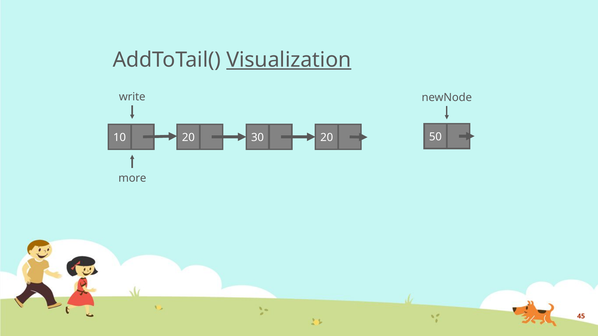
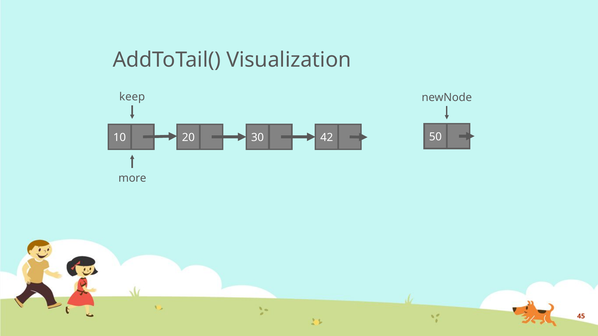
Visualization underline: present -> none (289, 60)
write: write -> keep (132, 97)
30 20: 20 -> 42 (327, 138)
